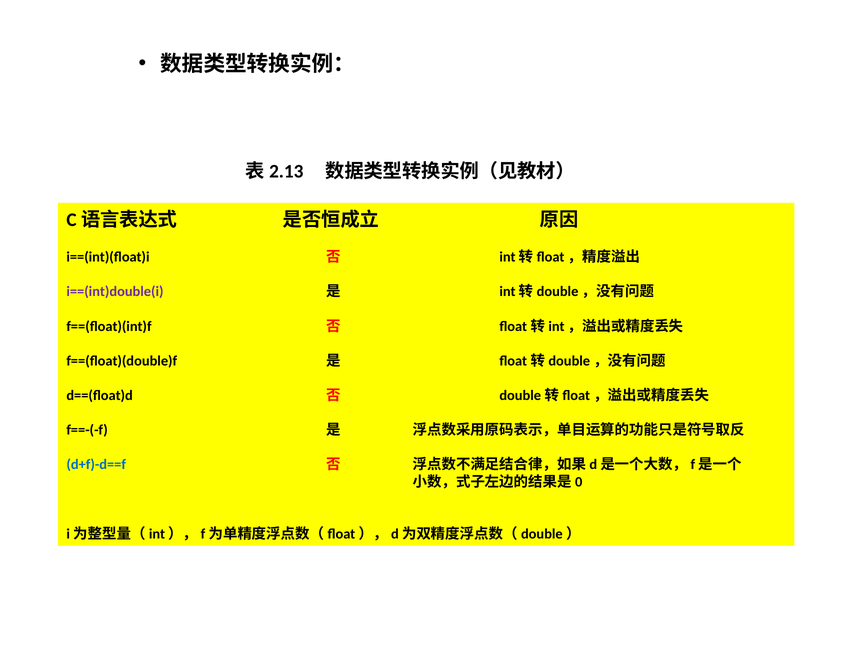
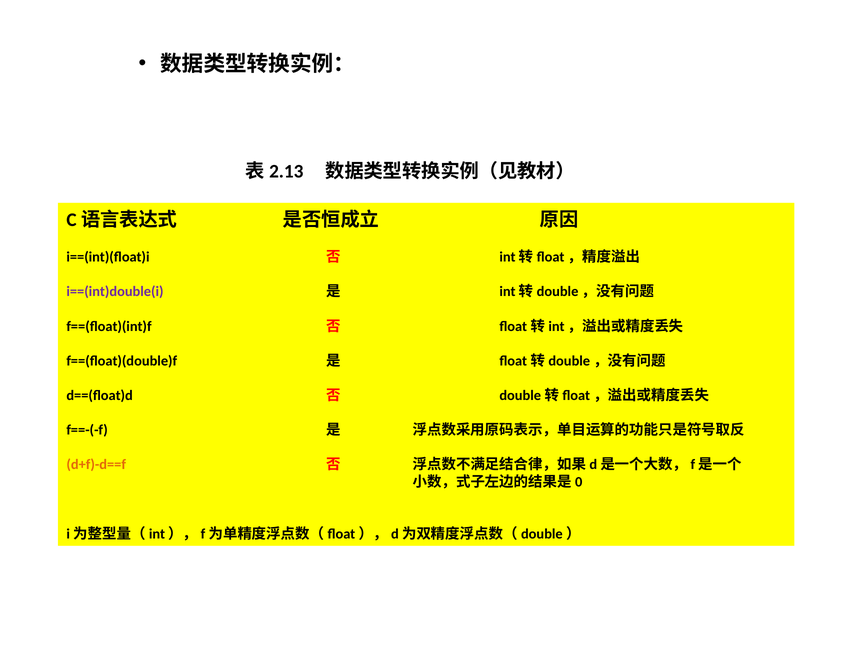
d+f)-d==f colour: blue -> orange (96, 465)
